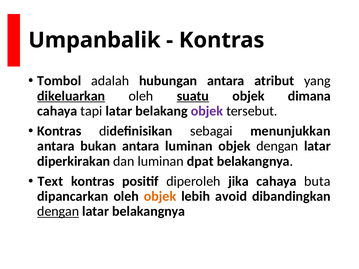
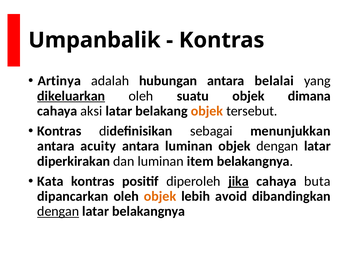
Tombol: Tombol -> Artinya (59, 81)
atribut: atribut -> belalai (274, 81)
suatu underline: present -> none (193, 96)
tapi: tapi -> aksi (91, 111)
objek colour: purple -> orange (207, 111)
bukan: bukan -> acuity (98, 146)
dpat: dpat -> item (200, 161)
Text: Text -> Kata (50, 181)
jika underline: none -> present (239, 181)
